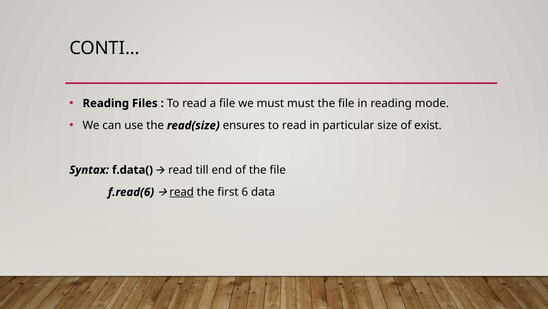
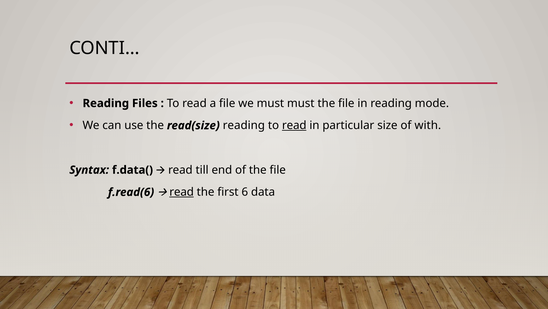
read(size ensures: ensures -> reading (244, 125)
read underline: none -> present (294, 125)
exist: exist -> with (428, 125)
